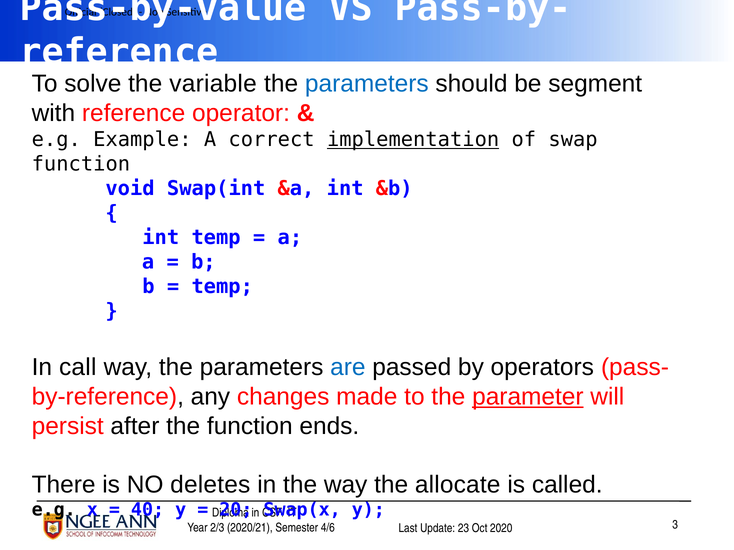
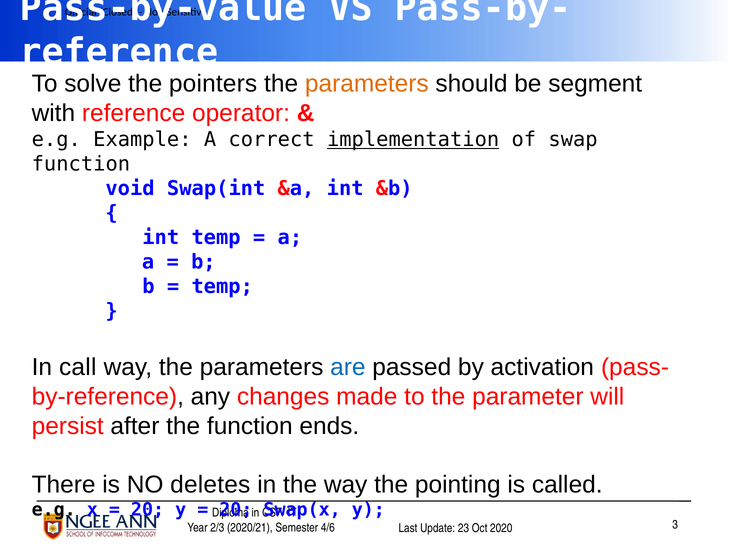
variable: variable -> pointers (213, 84)
parameters colour: blue -> orange (367, 84)
operators: operators -> activation (542, 368)
parameter underline: present -> none (528, 397)
allocate: allocate -> pointing (458, 485)
40: 40 -> 20 (148, 510)
